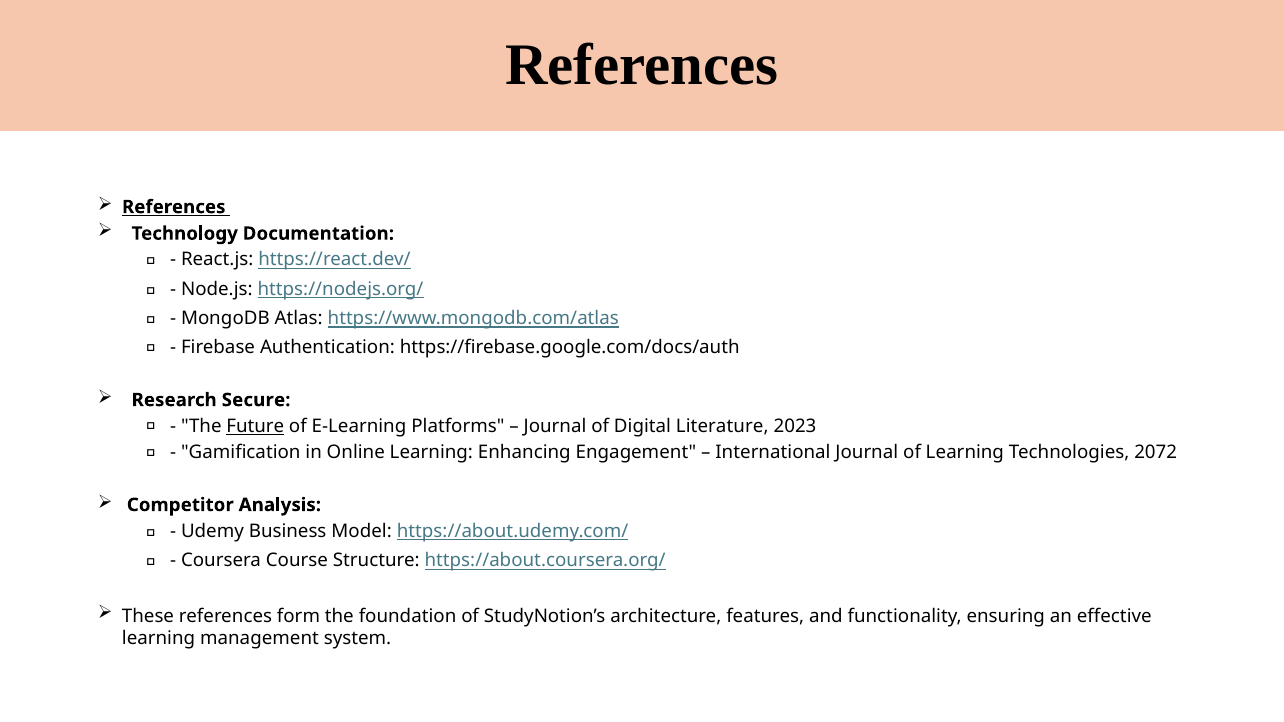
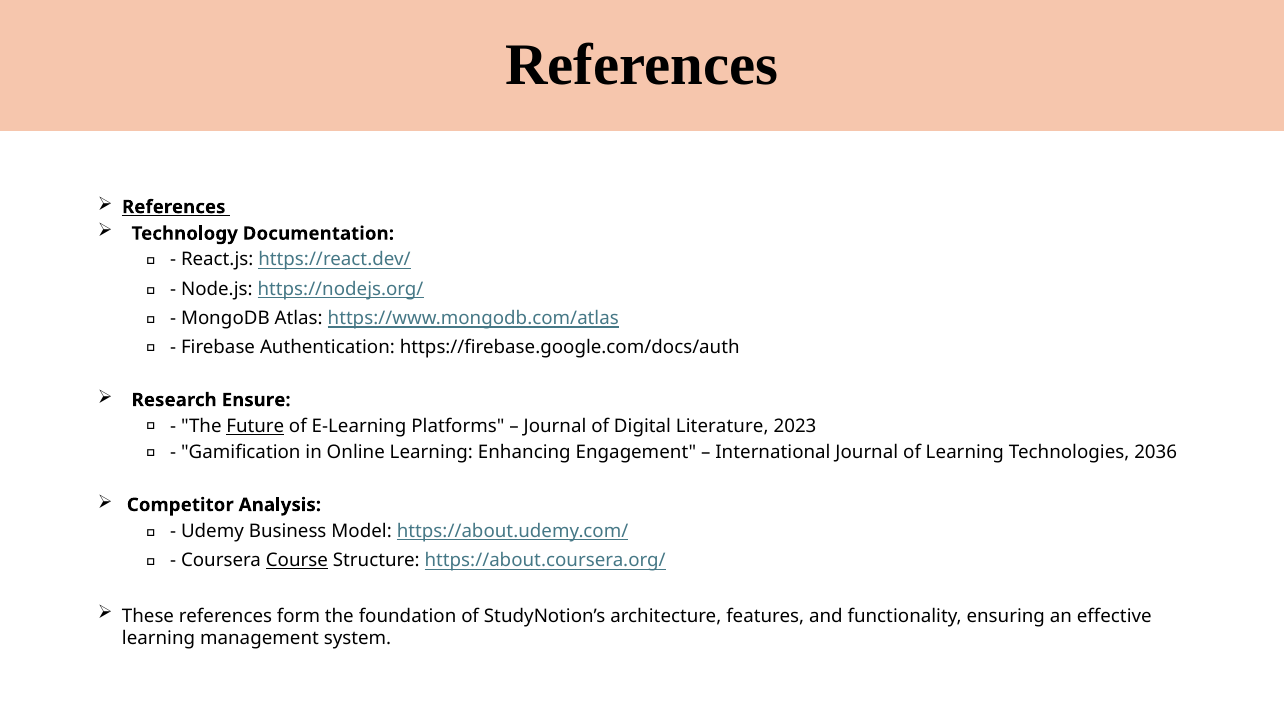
Secure: Secure -> Ensure (256, 400)
2072: 2072 -> 2036 (1156, 453)
Course underline: none -> present (297, 561)
